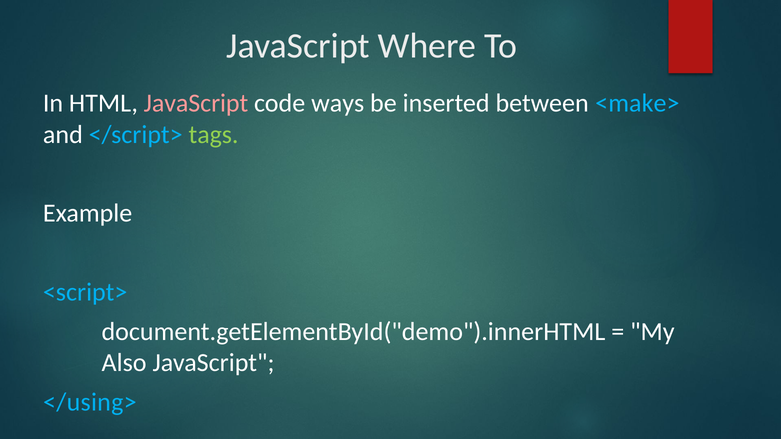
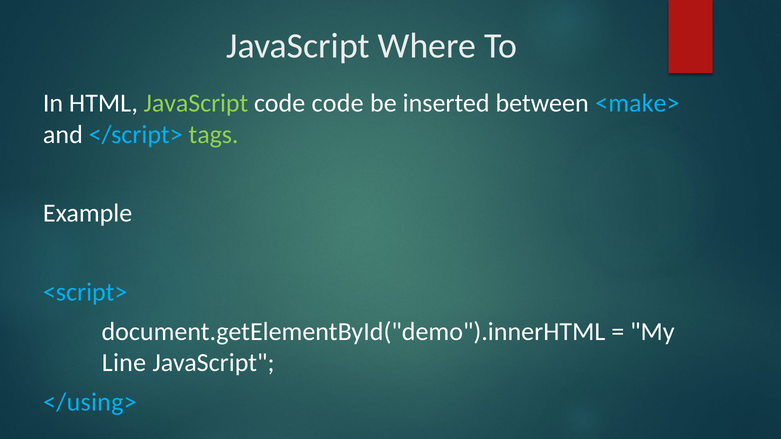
JavaScript colour: pink -> light green (196, 103)
code ways: ways -> code (338, 103)
Also: Also -> Line (124, 363)
